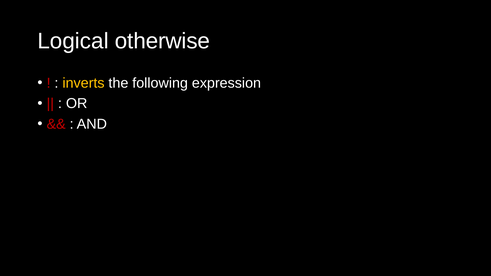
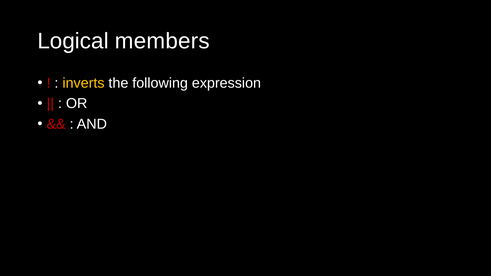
otherwise: otherwise -> members (162, 41)
